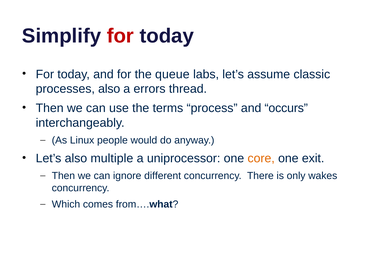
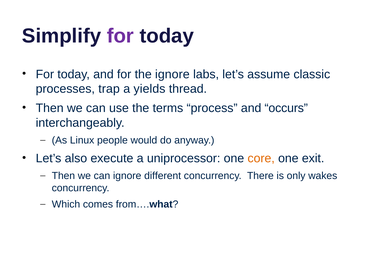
for colour: red -> purple (120, 36)
the queue: queue -> ignore (172, 74)
processes also: also -> trap (109, 89)
errors: errors -> yields (149, 89)
multiple: multiple -> execute (112, 159)
